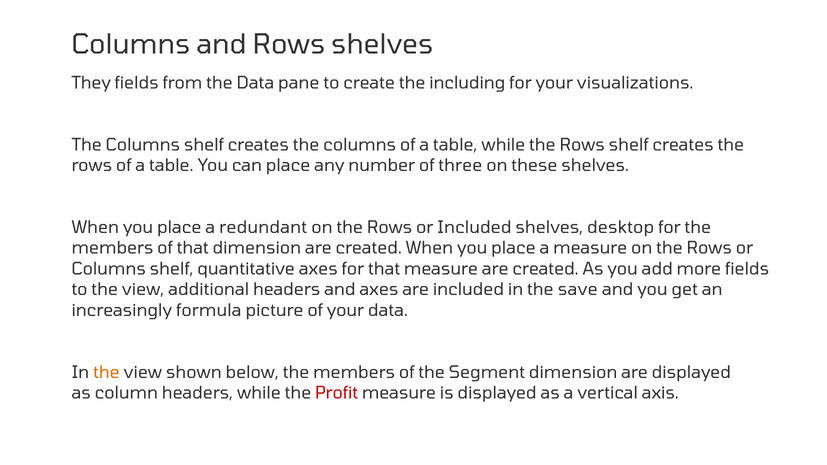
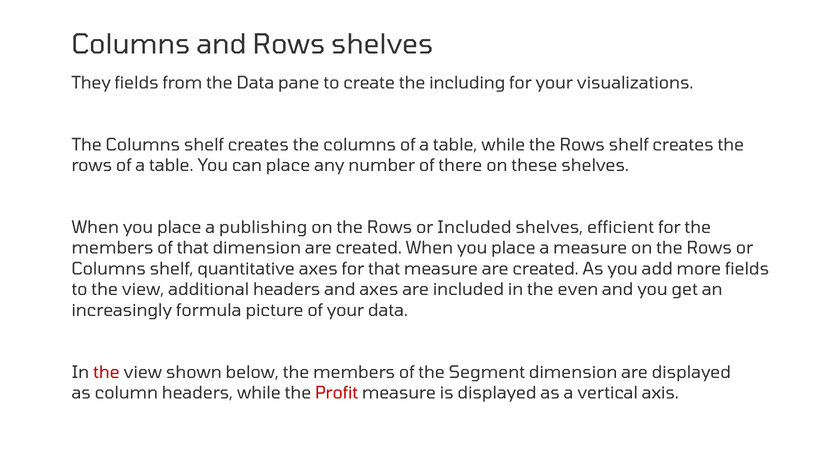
three: three -> there (460, 166)
redundant: redundant -> publishing (263, 228)
desktop: desktop -> efficient (621, 228)
save: save -> even (578, 290)
the colour: orange -> red (106, 372)
